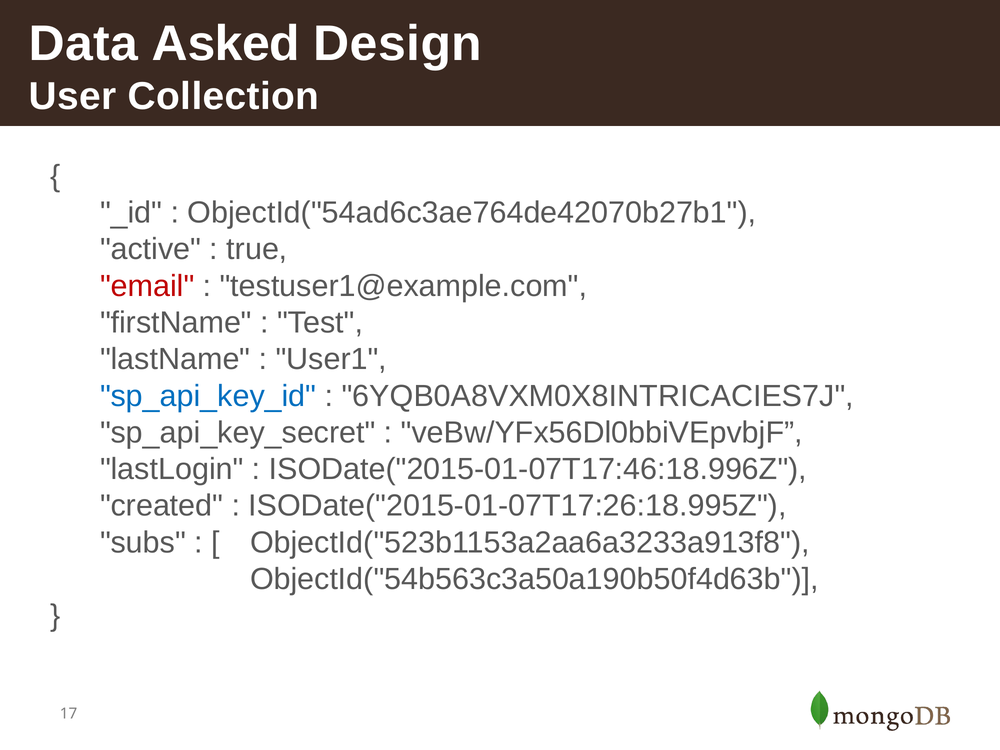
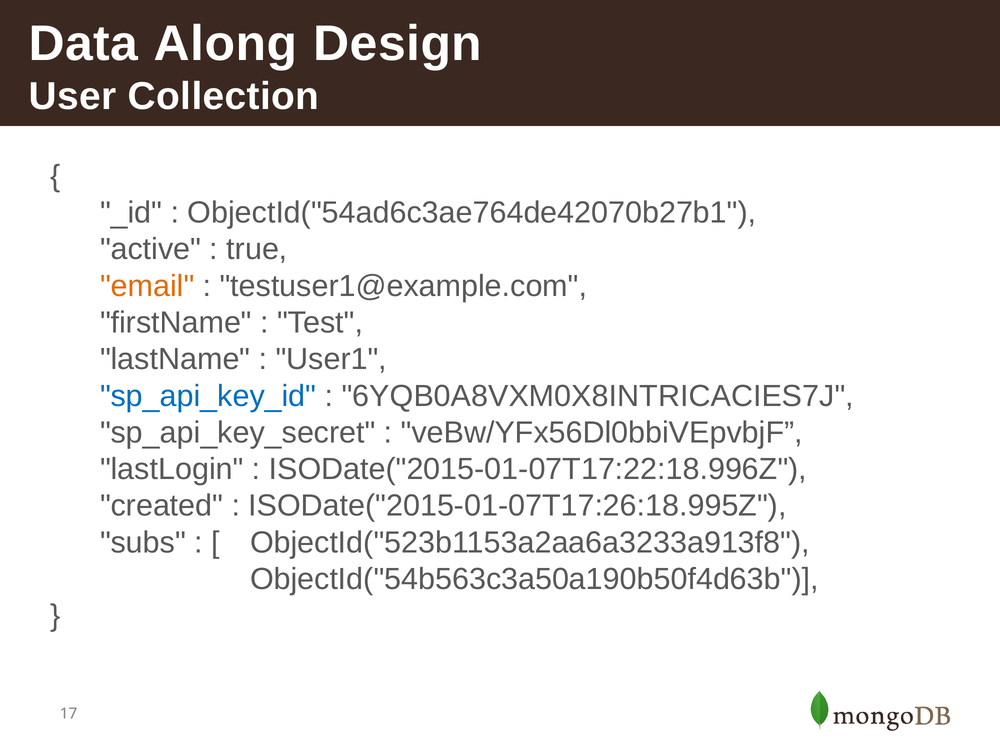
Asked: Asked -> Along (225, 44)
email colour: red -> orange (147, 286)
ISODate("2015-01-07T17:46:18.996Z: ISODate("2015-01-07T17:46:18.996Z -> ISODate("2015-01-07T17:22:18.996Z (538, 469)
